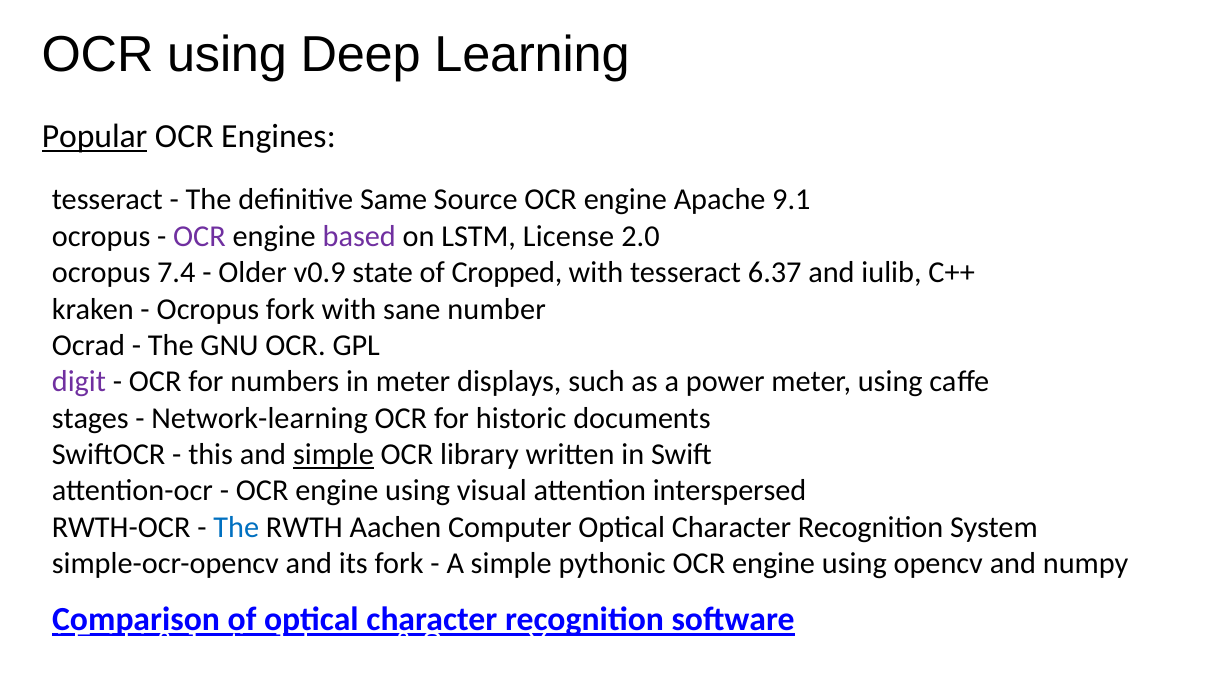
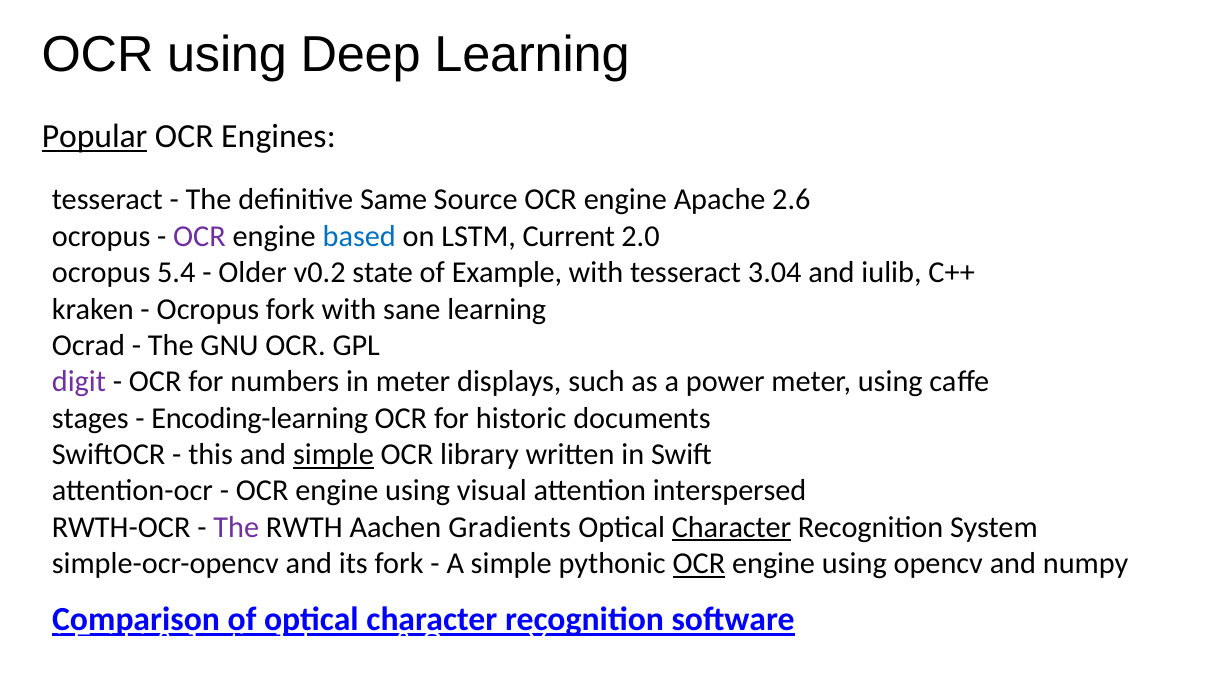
9.1: 9.1 -> 2.6 (791, 200)
based colour: purple -> blue (359, 236)
License: License -> Current (569, 236)
7.4: 7.4 -> 5.4 (176, 273)
v0.9: v0.9 -> v0.2 (320, 273)
Cropped: Cropped -> Example (507, 273)
6.37: 6.37 -> 3.04 (775, 273)
sane number: number -> learning (497, 309)
Network-learning: Network-learning -> Encoding-learning (260, 418)
The colour: blue -> purple (236, 527)
Computer: Computer -> Gradients (510, 527)
Character underline: none -> present (731, 527)
OCR underline: none -> present (699, 564)
